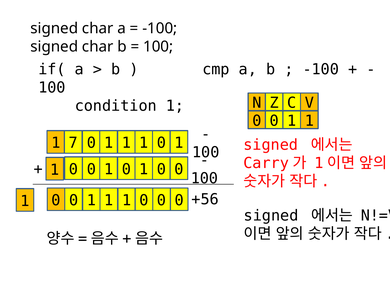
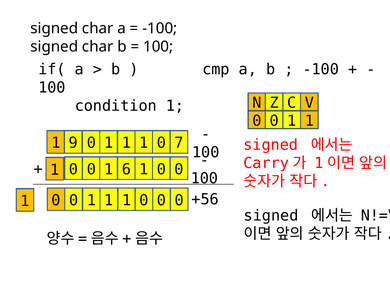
7: 7 -> 9 (73, 143)
1 1 0 1: 1 -> 7 (179, 143)
0 0 1 0: 0 -> 6 (127, 169)
